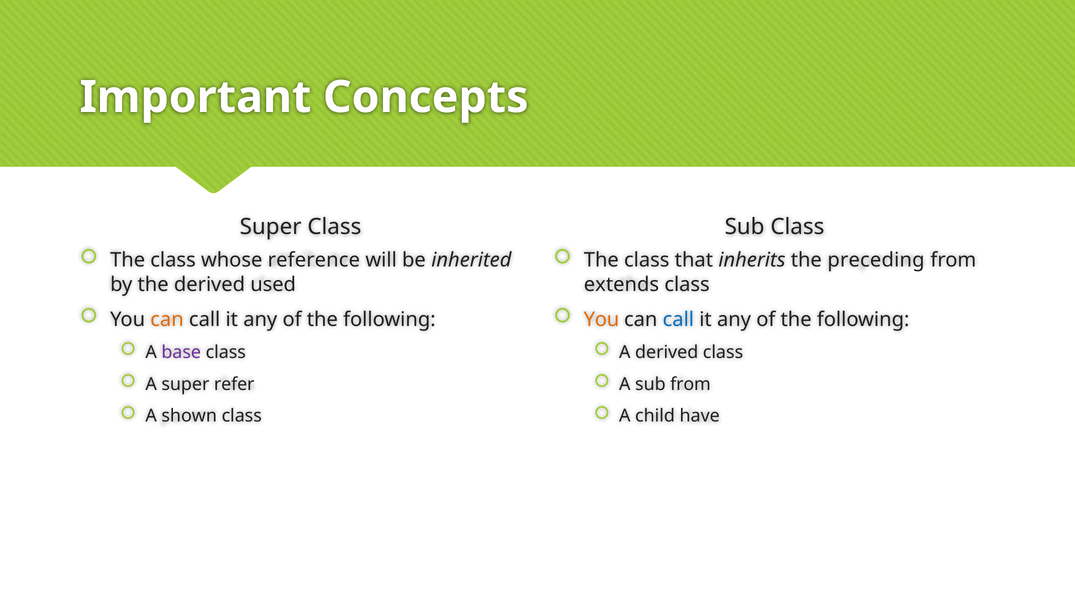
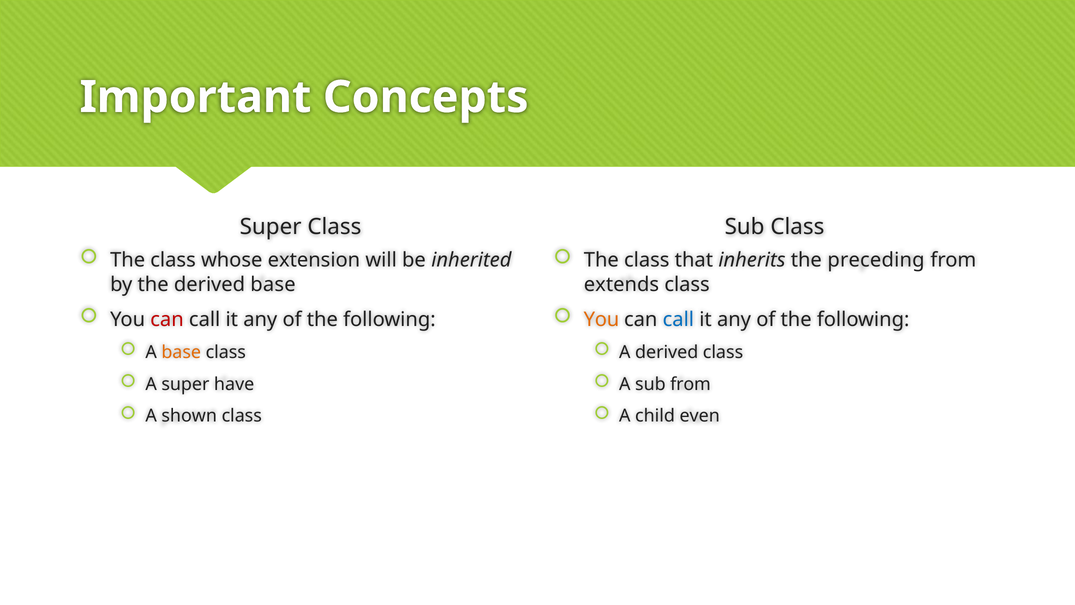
reference: reference -> extension (314, 260)
derived used: used -> base (273, 284)
can colour: orange -> red (167, 319)
base colour: purple -> orange (181, 352)
refer: refer -> have (234, 384)
have: have -> even (700, 416)
